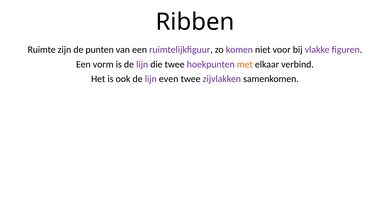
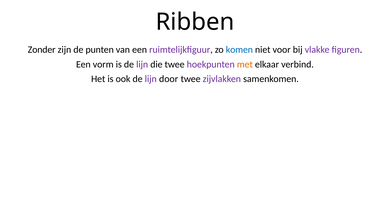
Ruimte: Ruimte -> Zonder (42, 50)
komen colour: purple -> blue (239, 50)
even: even -> door (169, 79)
